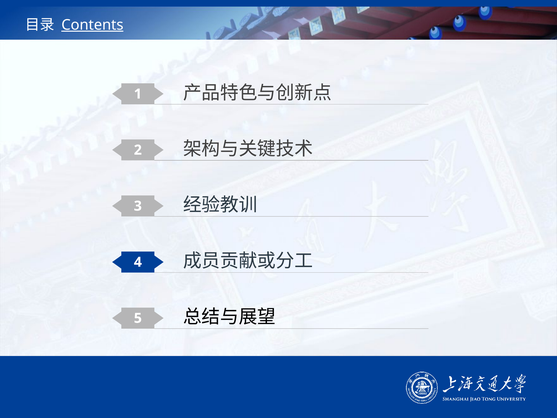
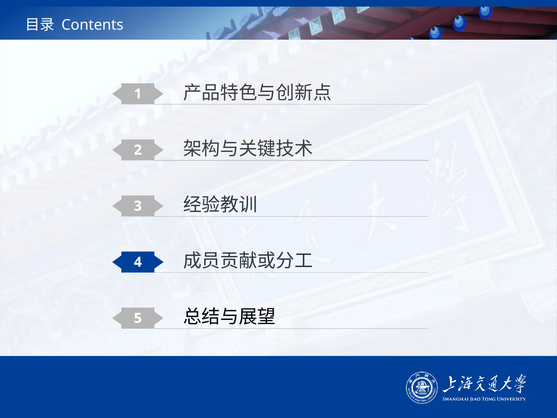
Contents underline: present -> none (92, 25)
